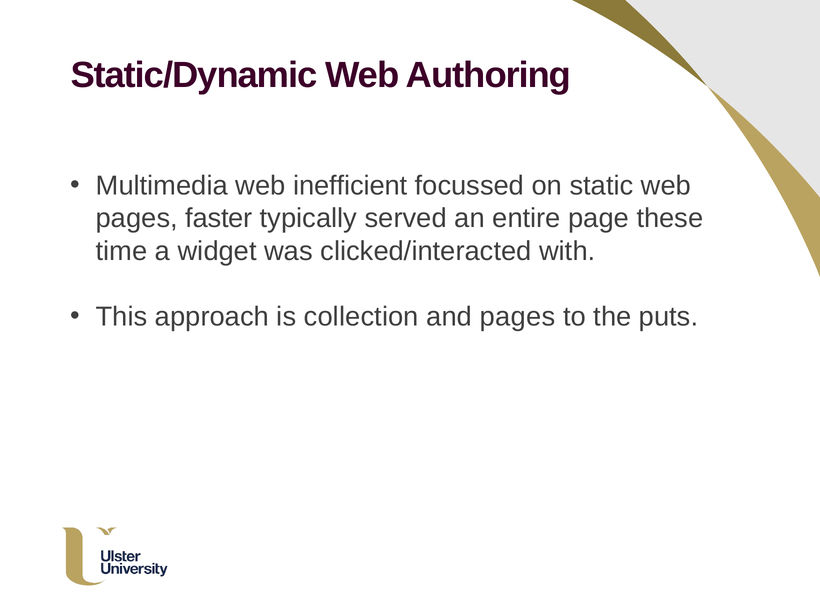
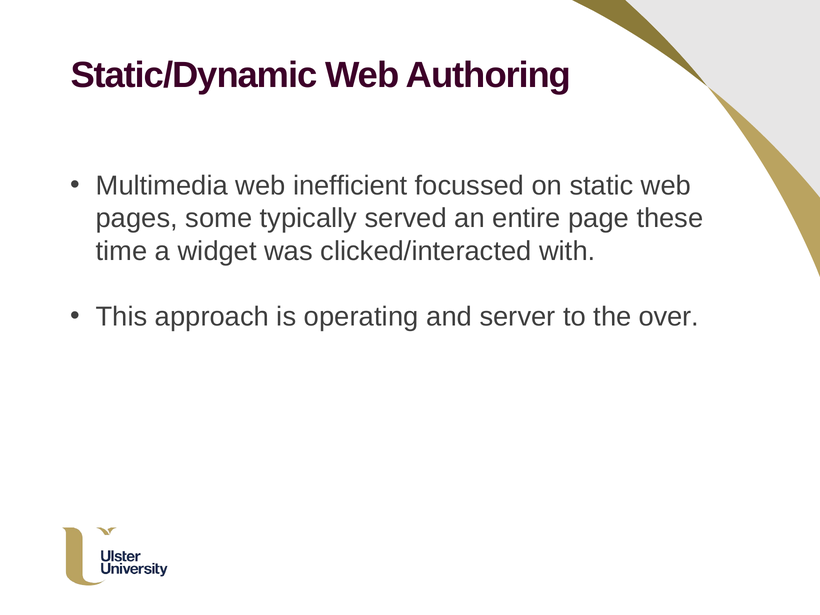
faster: faster -> some (219, 218)
collection: collection -> operating (361, 317)
and pages: pages -> server (518, 317)
puts: puts -> over (669, 317)
